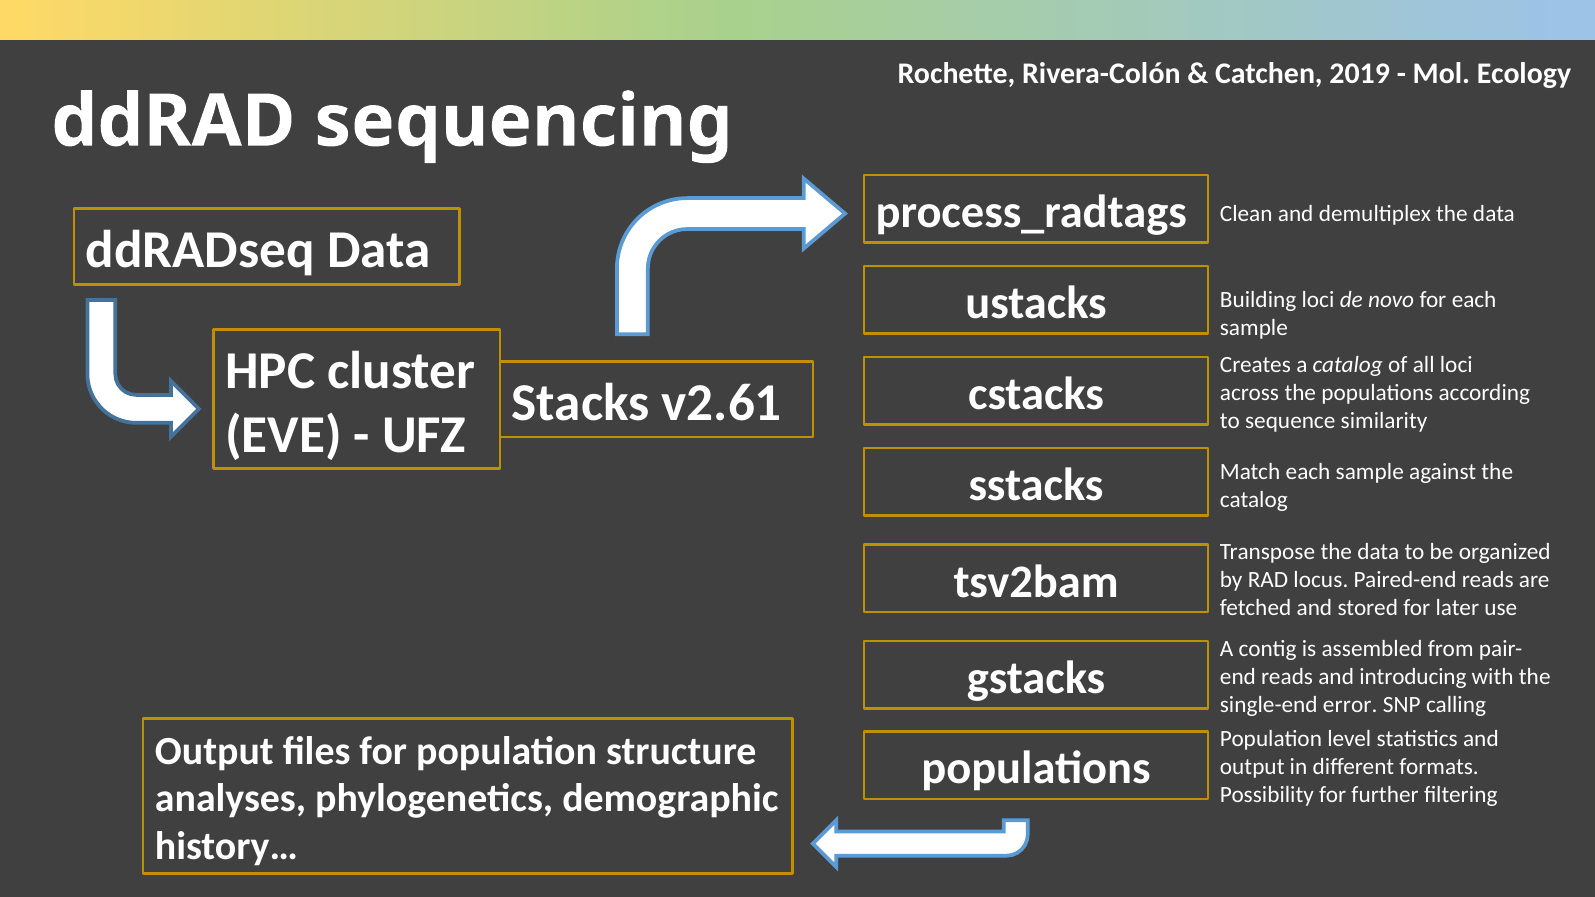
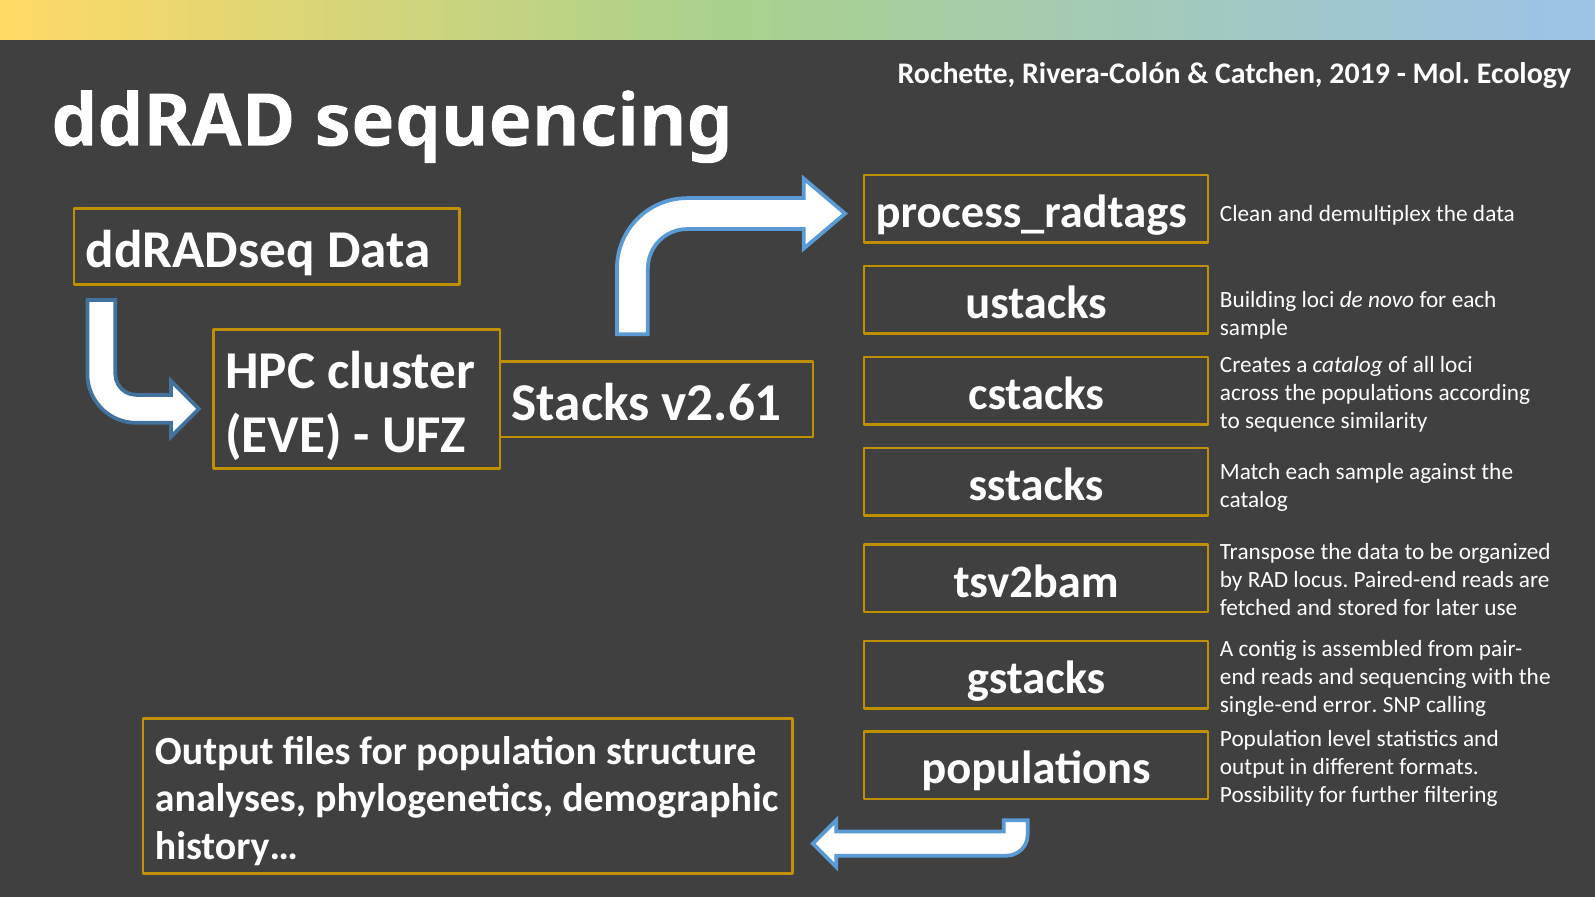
and introducing: introducing -> sequencing (1413, 677)
